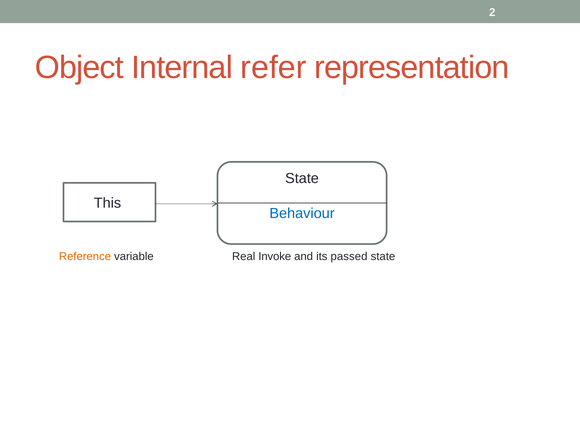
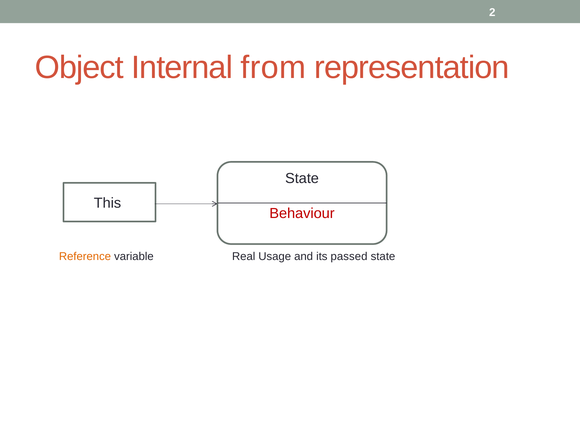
refer: refer -> from (273, 68)
Behaviour colour: blue -> red (302, 213)
Invoke: Invoke -> Usage (275, 256)
